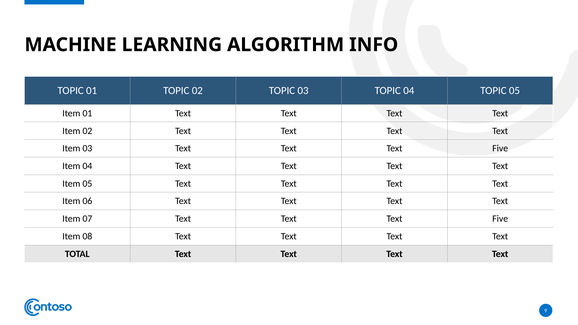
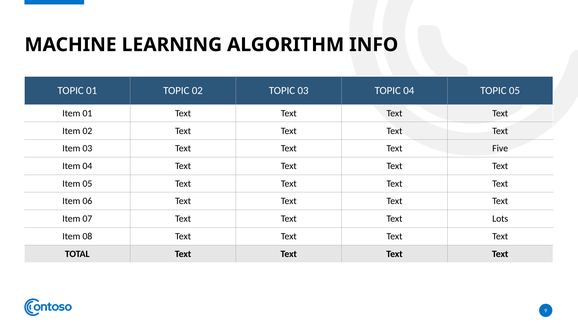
Five: Five -> Lots (500, 219)
